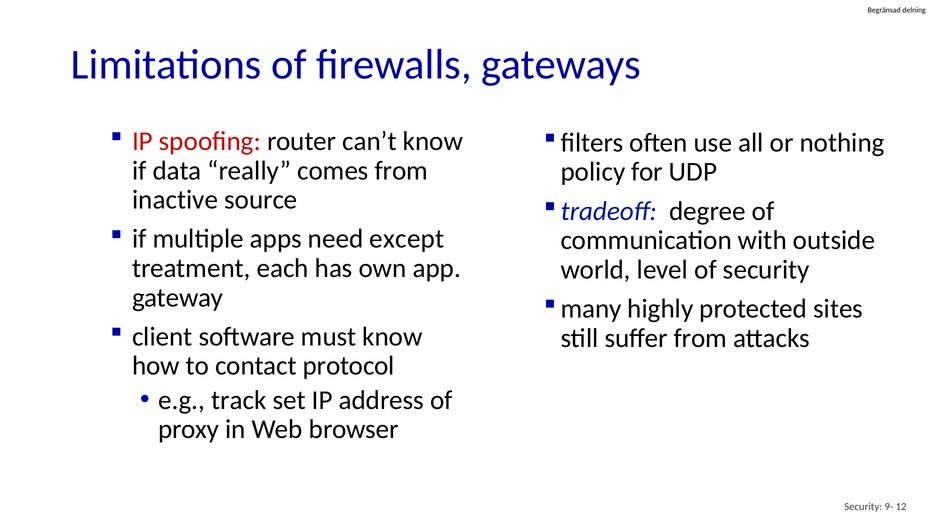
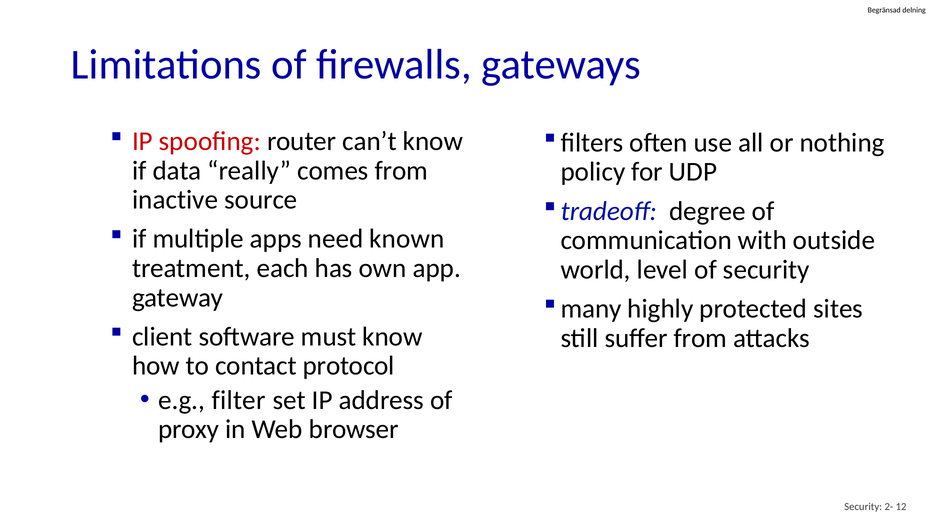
except: except -> known (407, 239)
track: track -> filter (239, 400)
9-: 9- -> 2- (889, 506)
